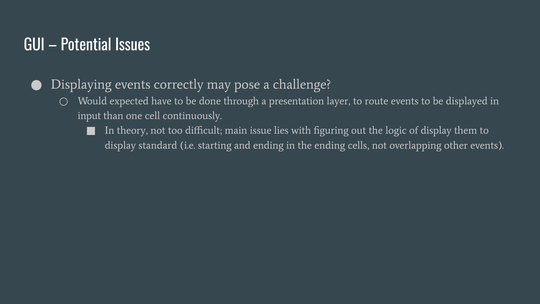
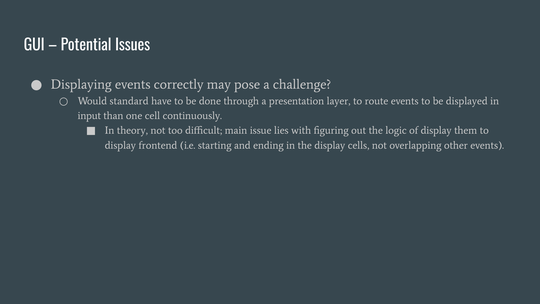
expected: expected -> standard (129, 101)
standard: standard -> frontend (158, 145)
the ending: ending -> display (330, 145)
